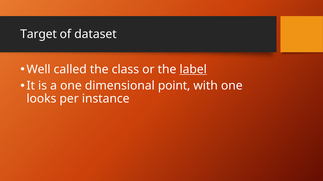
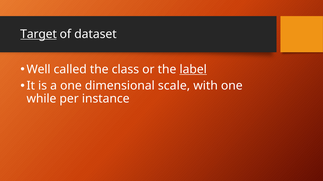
Target underline: none -> present (39, 34)
point: point -> scale (174, 86)
looks: looks -> while (41, 99)
